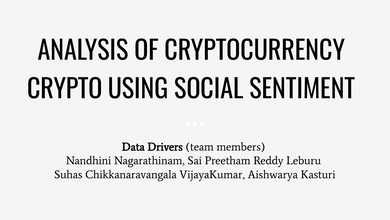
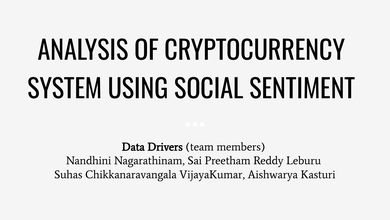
CRYPTO: CRYPTO -> SYSTEM (65, 90)
